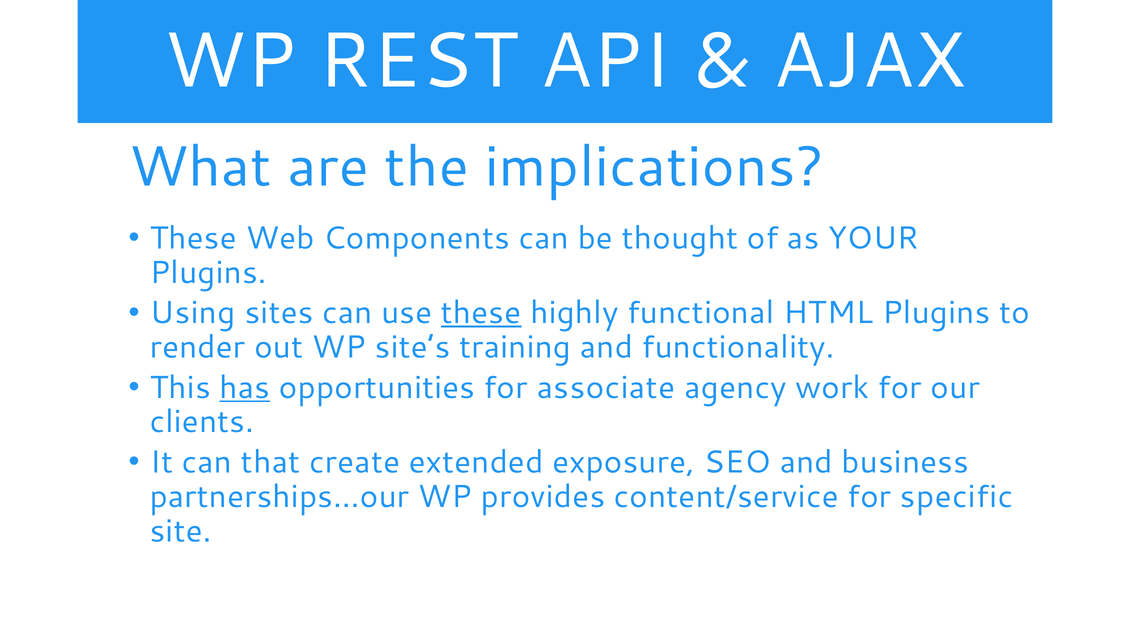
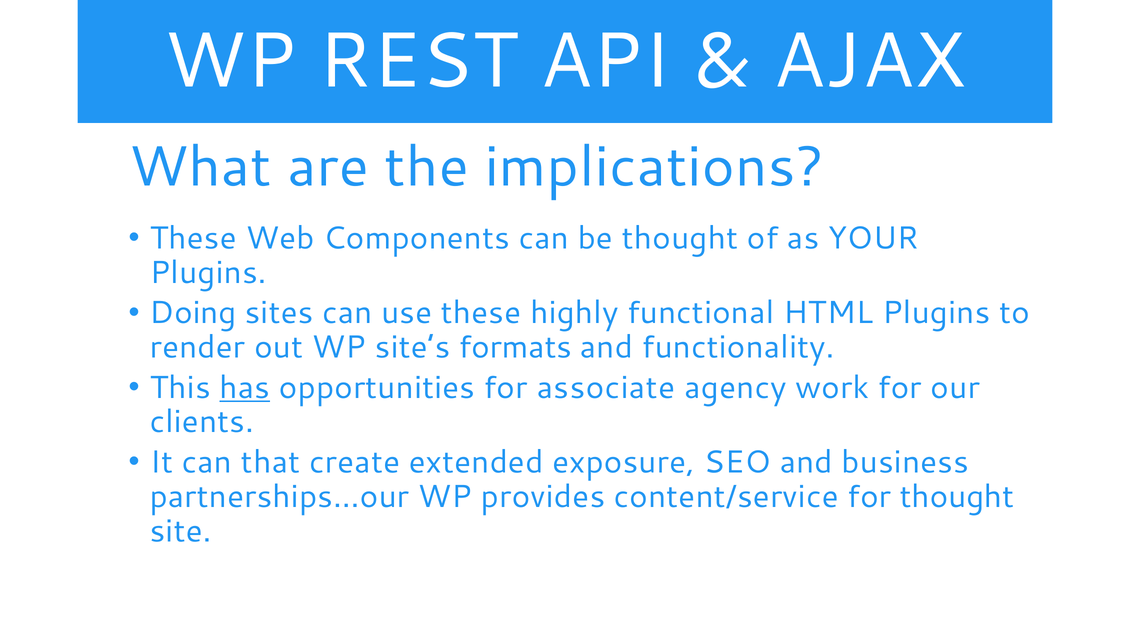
Using: Using -> Doing (193, 313)
these underline: present -> none (481, 313)
training: training -> formats (515, 347)
for specific: specific -> thought (957, 496)
